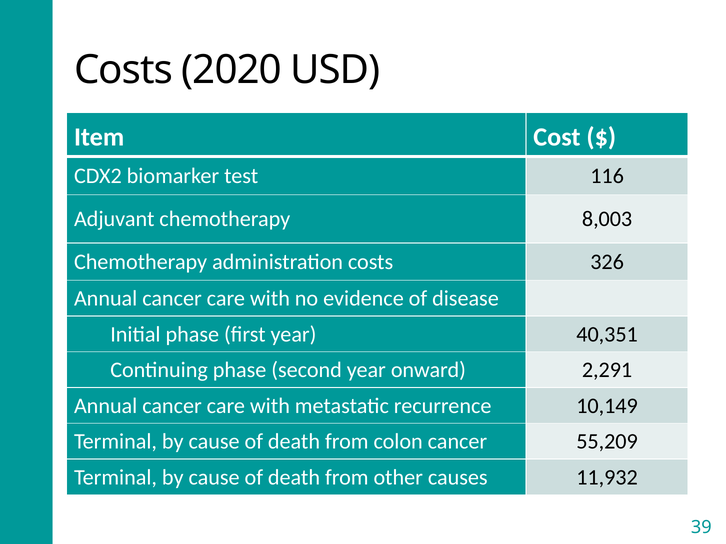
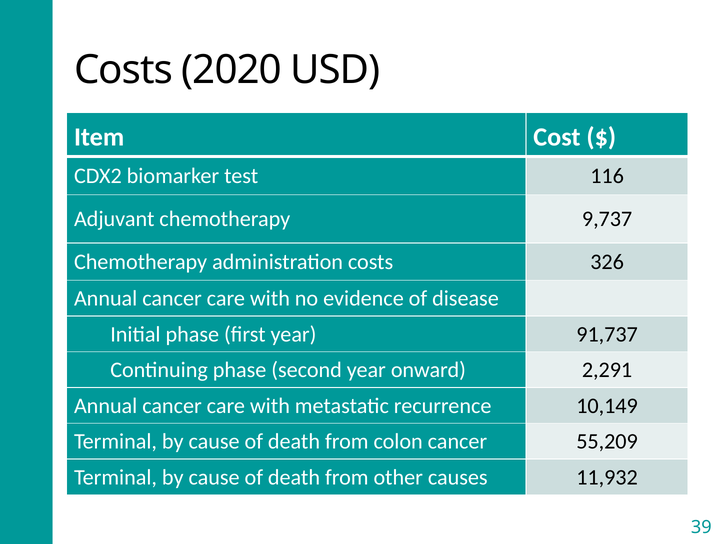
8,003: 8,003 -> 9,737 (607, 219)
40,351: 40,351 -> 91,737 (607, 335)
